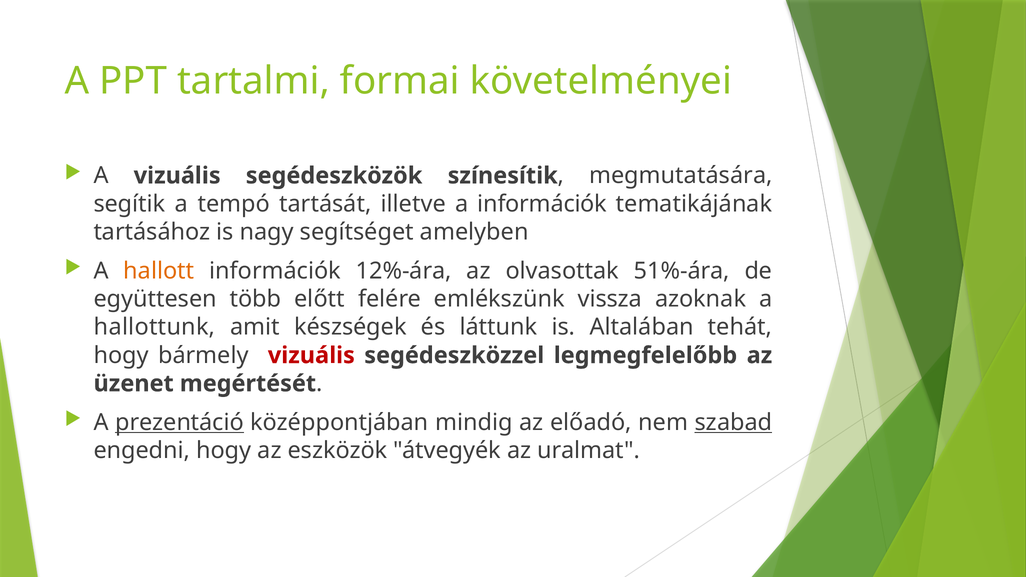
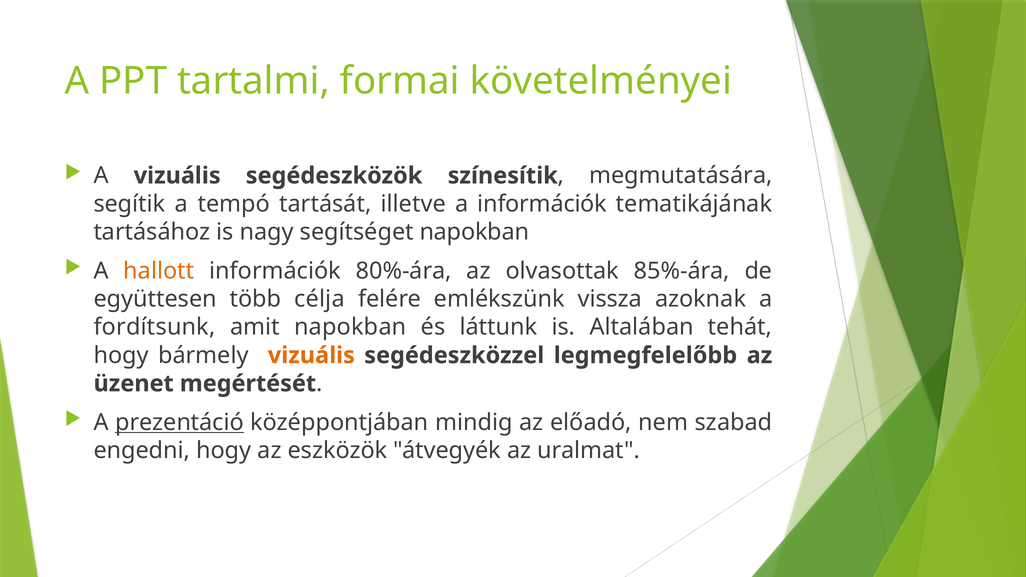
segítséget amelyben: amelyben -> napokban (474, 232)
12%-ára: 12%-ára -> 80%-ára (404, 271)
51%-ára: 51%-ára -> 85%-ára (682, 271)
előtt: előtt -> célja (319, 299)
hallottunk: hallottunk -> fordítsunk (155, 327)
amit készségek: készségek -> napokban (350, 327)
vizuális colour: red -> orange (311, 355)
szabad underline: present -> none (734, 423)
